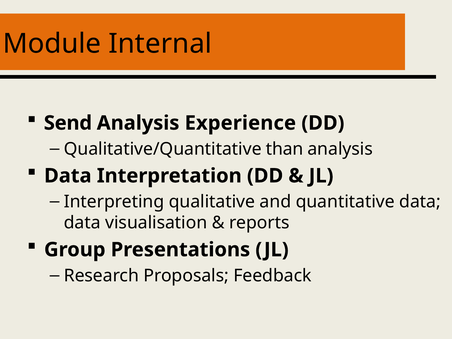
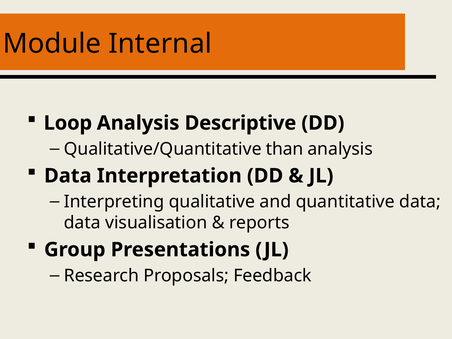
Send: Send -> Loop (68, 123)
Experience: Experience -> Descriptive (240, 123)
